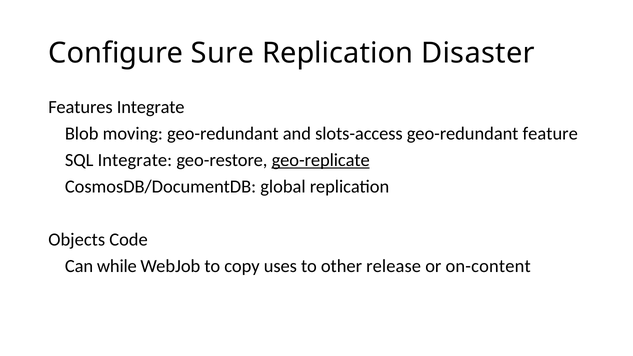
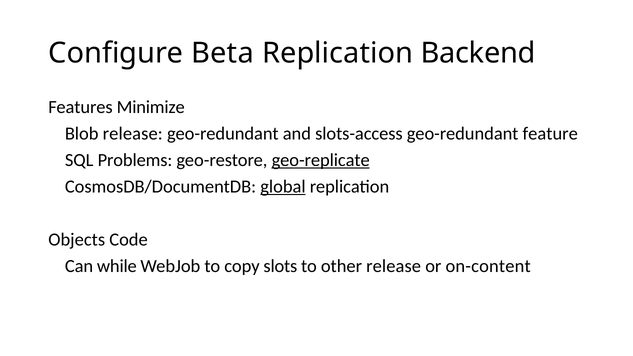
Sure: Sure -> Beta (222, 53)
Disaster: Disaster -> Backend (478, 53)
Features Integrate: Integrate -> Minimize (151, 107)
Blob moving: moving -> release (133, 134)
SQL Integrate: Integrate -> Problems (135, 160)
global underline: none -> present (283, 187)
uses: uses -> slots (280, 266)
